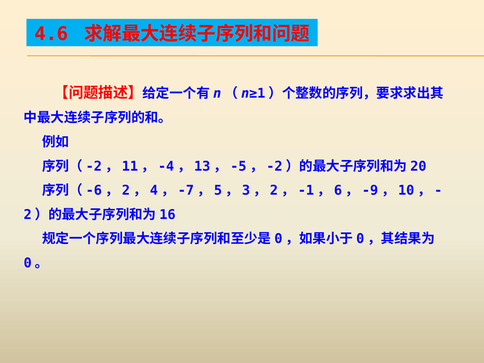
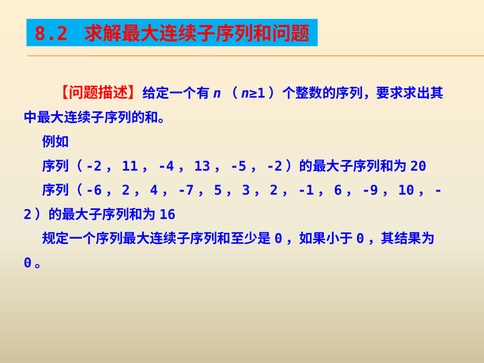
4.6: 4.6 -> 8.2 (51, 34)
